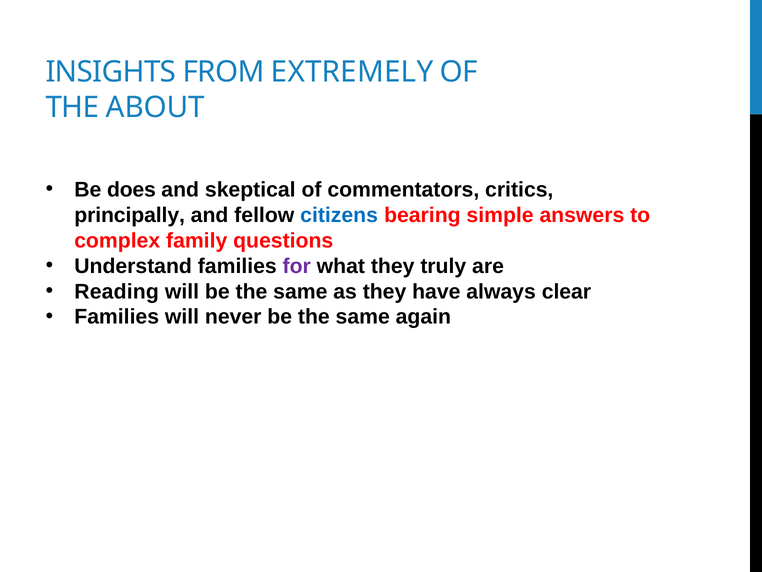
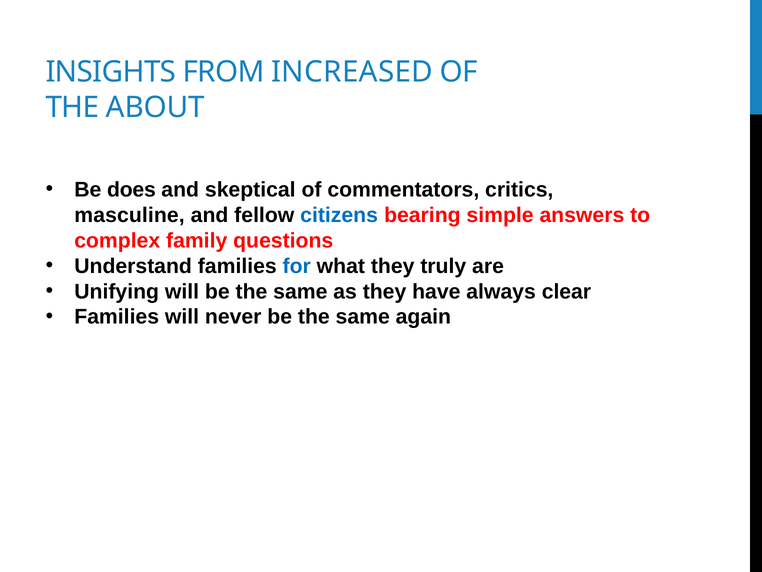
EXTREMELY: EXTREMELY -> INCREASED (352, 72)
principally: principally -> masculine (130, 215)
for colour: purple -> blue (297, 266)
Reading: Reading -> Unifying (117, 291)
